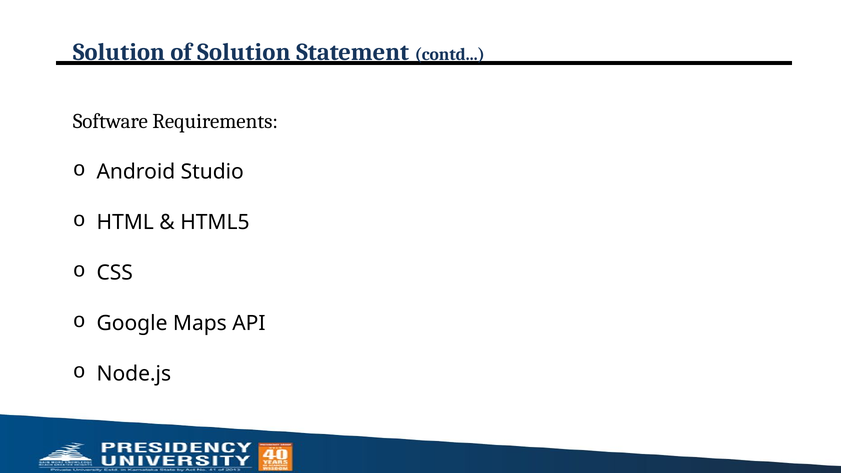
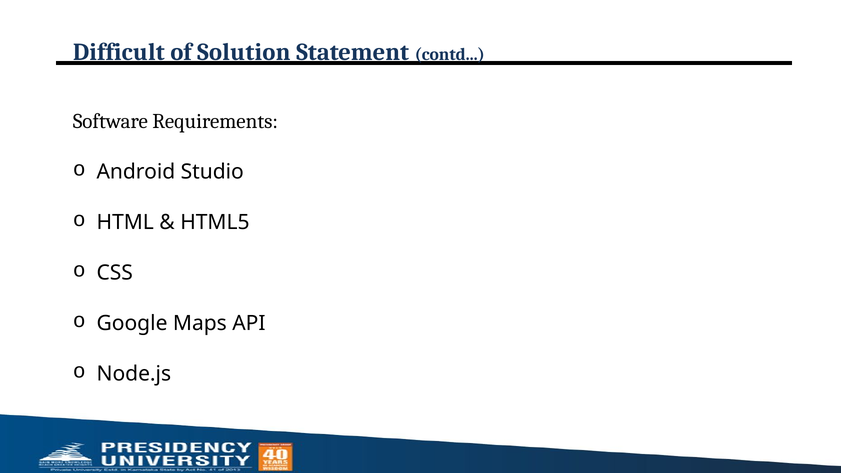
Solution: Solution -> Difficult (119, 52)
